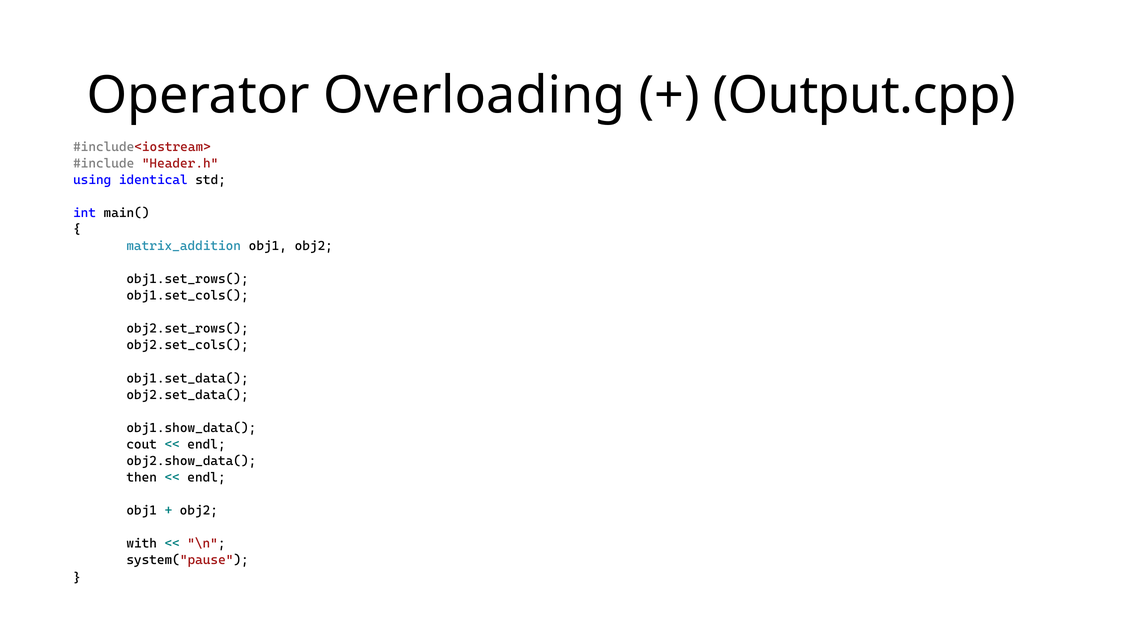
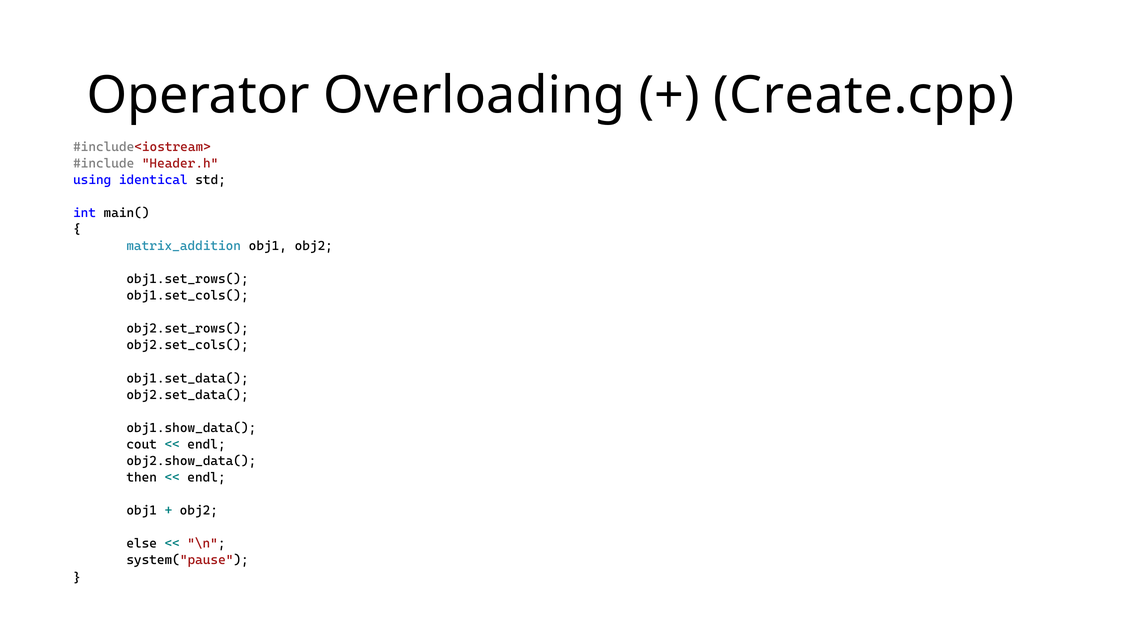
Output.cpp: Output.cpp -> Create.cpp (864, 95)
with: with -> else (142, 544)
